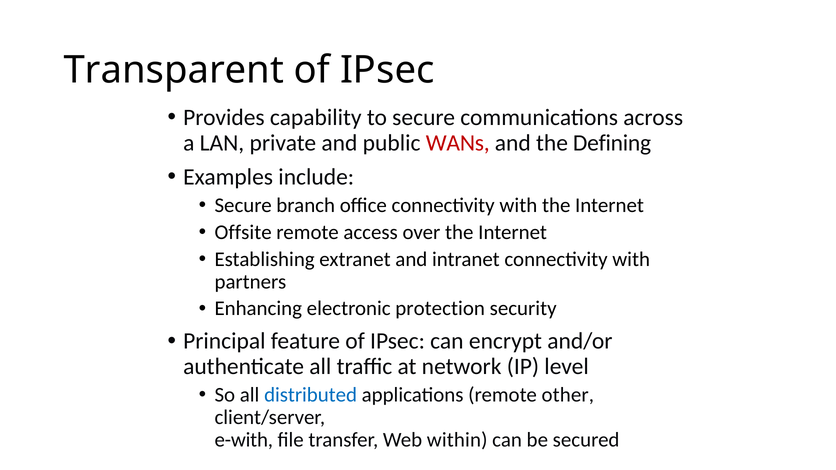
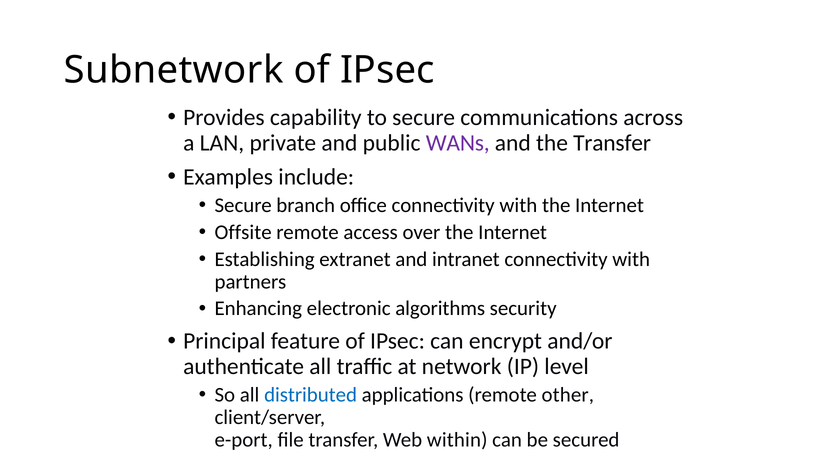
Transparent: Transparent -> Subnetwork (174, 70)
WANs colour: red -> purple (458, 143)
the Defining: Defining -> Transfer (612, 143)
protection: protection -> algorithms (440, 309)
e-with: e-with -> e-port (244, 440)
